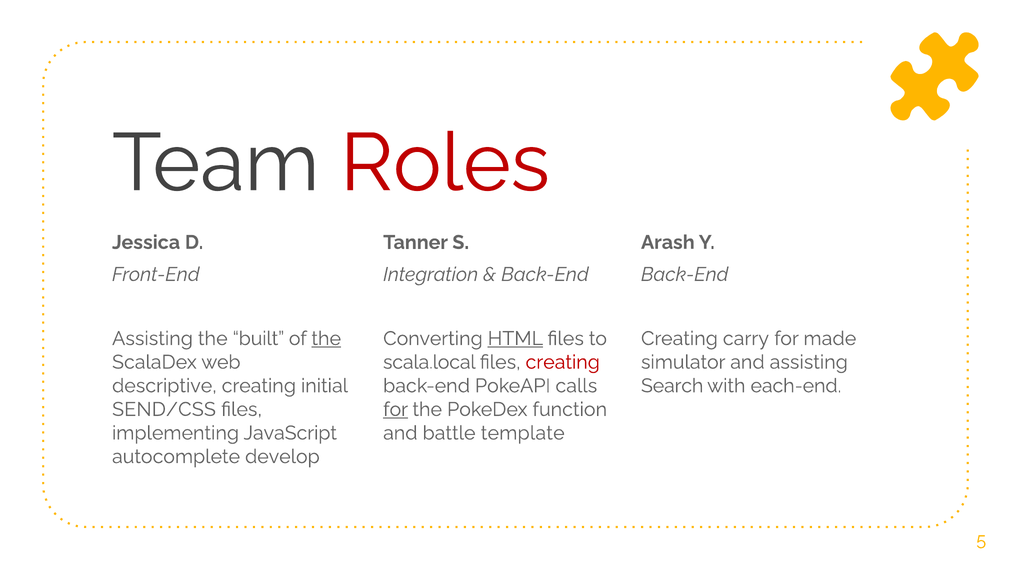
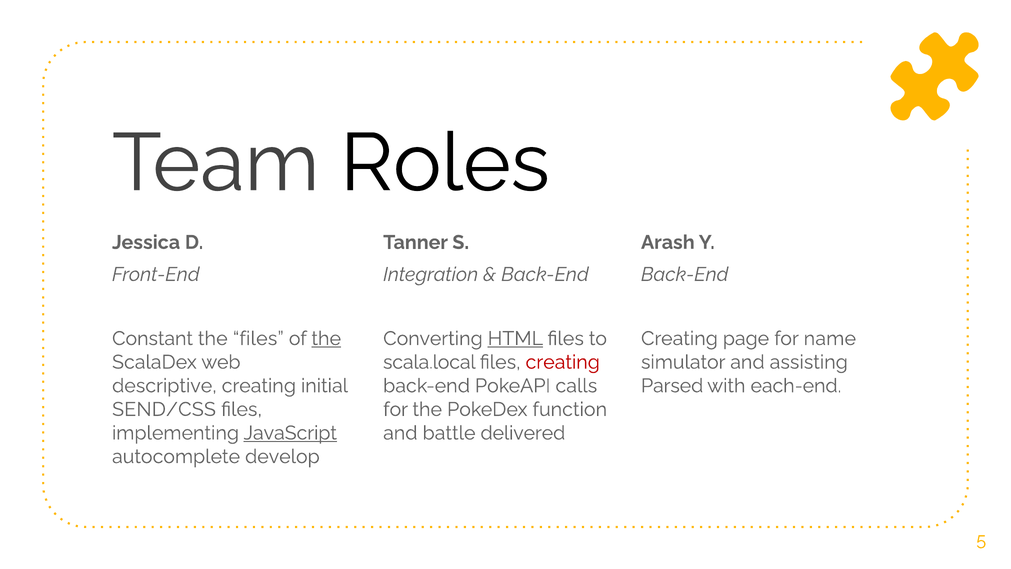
Roles colour: red -> black (445, 163)
Assisting: Assisting -> Constant (153, 338)
the built: built -> files (258, 338)
carry: carry -> page (746, 338)
made: made -> name (830, 338)
Search: Search -> Parsed (672, 386)
for underline: present -> none (396, 409)
JavaScript underline: none -> present (290, 433)
template: template -> delivered (523, 433)
